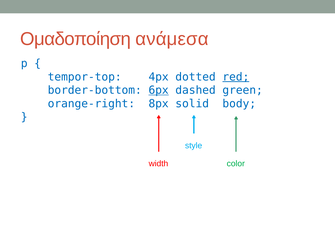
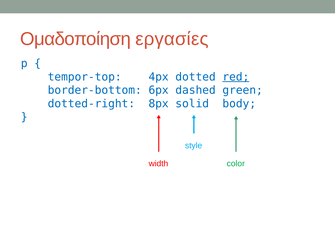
ανάμεσα: ανάμεσα -> εργασίες (172, 39)
6px underline: present -> none (159, 90)
orange-right: orange-right -> dotted-right (91, 104)
